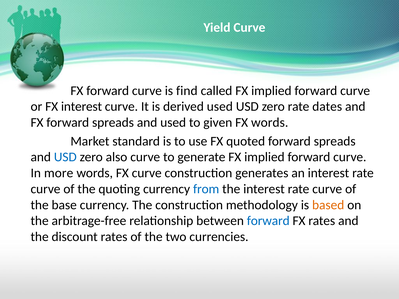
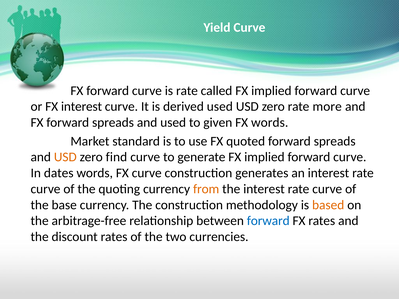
is find: find -> rate (187, 91)
dates: dates -> more (327, 107)
USD colour: blue -> orange (65, 157)
also: also -> find (116, 157)
more: more -> dates (59, 173)
from colour: blue -> orange (206, 189)
